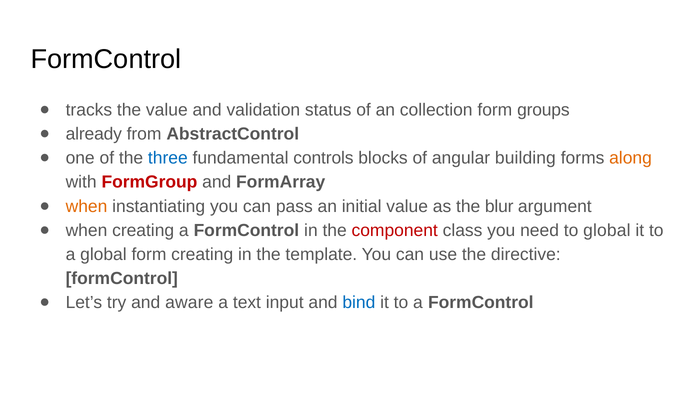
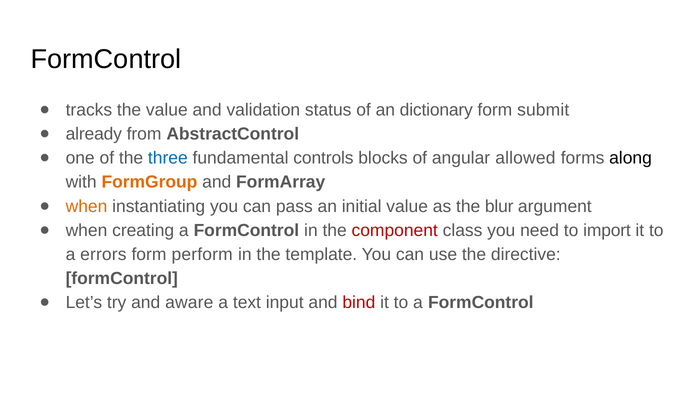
collection: collection -> dictionary (436, 110)
groups: groups -> submit (543, 110)
building: building -> allowed (525, 158)
along colour: orange -> black (631, 158)
FormGroup colour: red -> orange (149, 182)
to global: global -> import (607, 230)
a global: global -> errors (103, 254)
form creating: creating -> perform (202, 254)
bind colour: blue -> red (359, 302)
